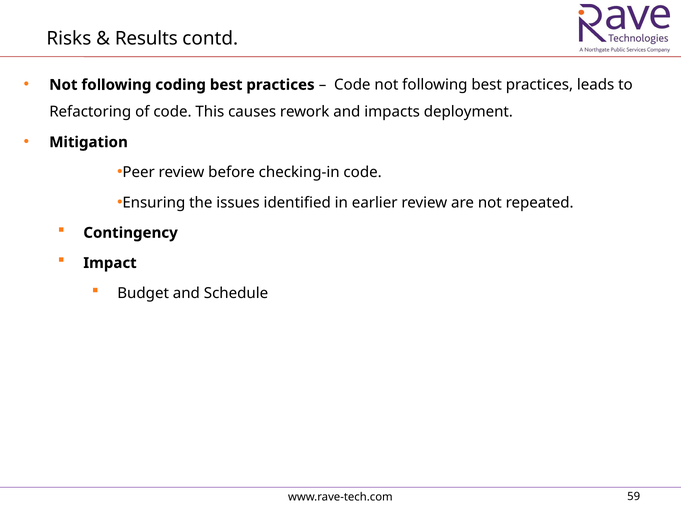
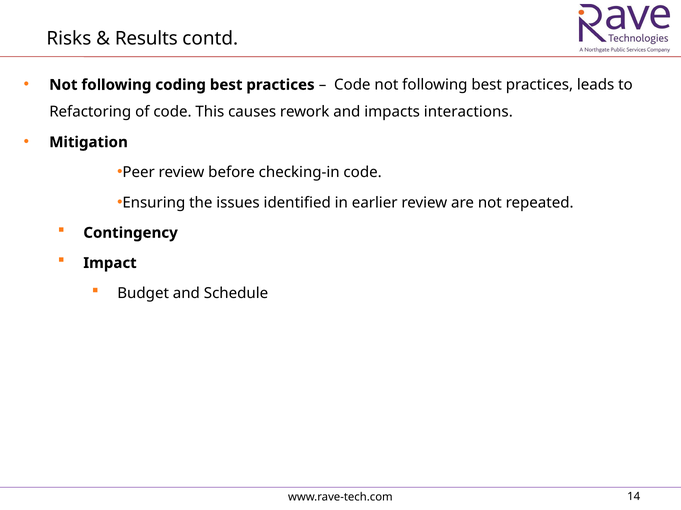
deployment: deployment -> interactions (468, 112)
59: 59 -> 14 (634, 497)
